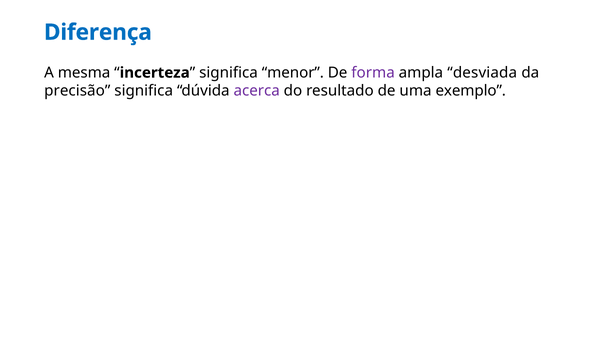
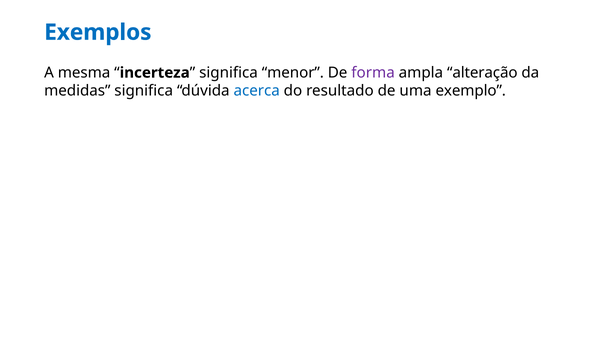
Diferença: Diferença -> Exemplos (98, 32)
desviada: desviada -> alteração (482, 73)
precisão: precisão -> medidas (77, 91)
acerca colour: purple -> blue (257, 91)
